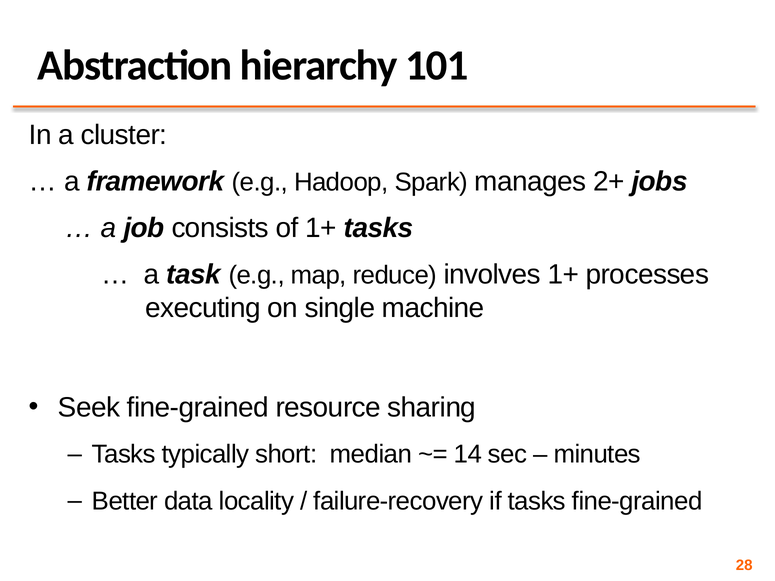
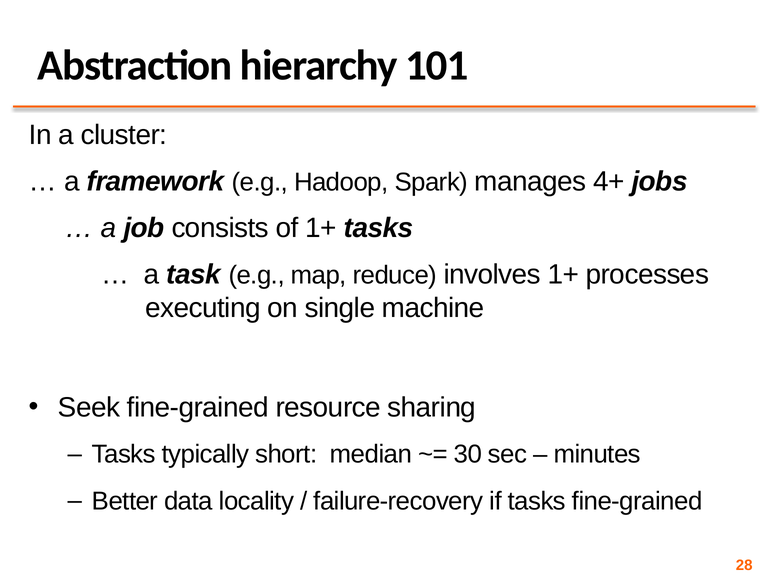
2+: 2+ -> 4+ (609, 181)
14: 14 -> 30 (468, 455)
